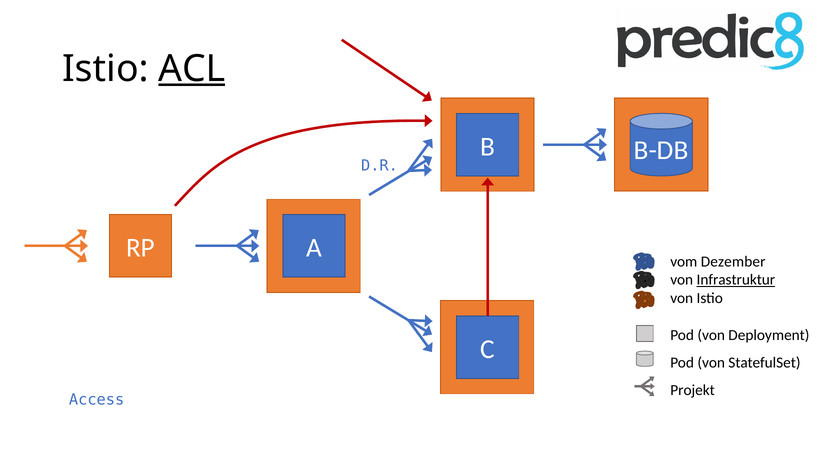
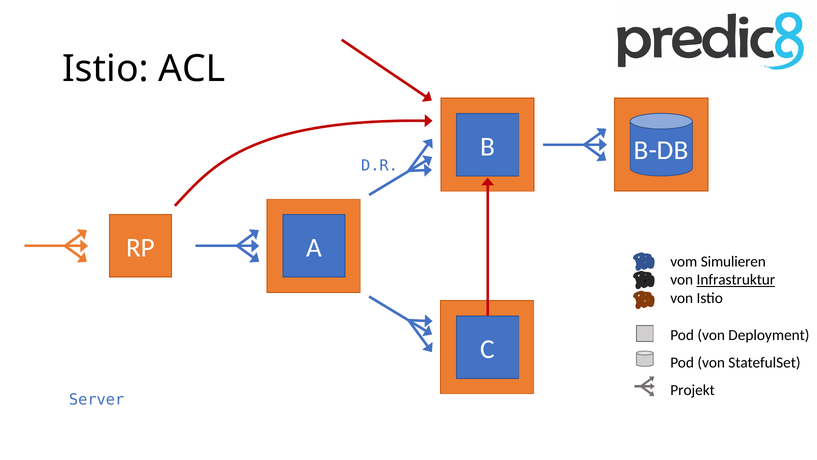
ACL underline: present -> none (192, 69)
Dezember: Dezember -> Simulieren (733, 261)
Access: Access -> Server (97, 399)
